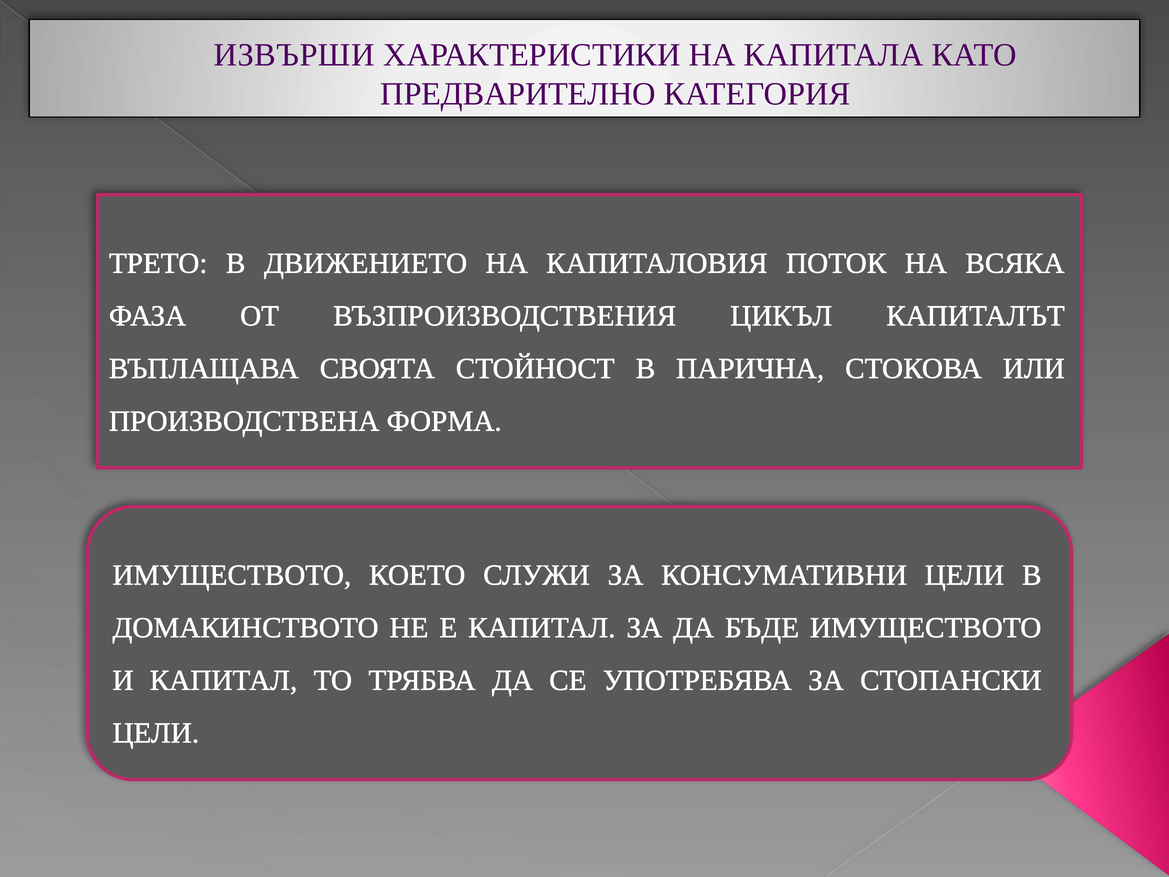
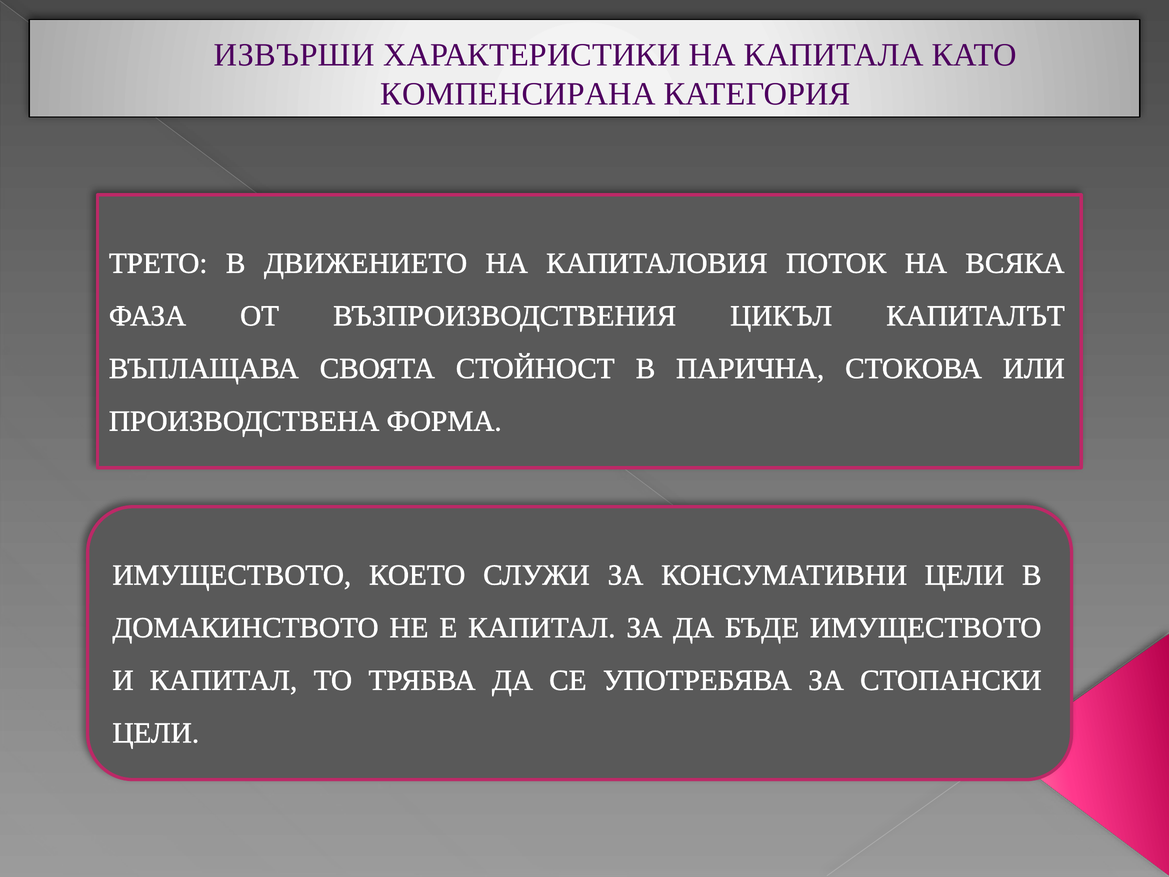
ПРЕДВАРИТЕЛНО: ПРЕДВАРИТЕЛНО -> КОМПЕНСИРАНА (518, 94)
